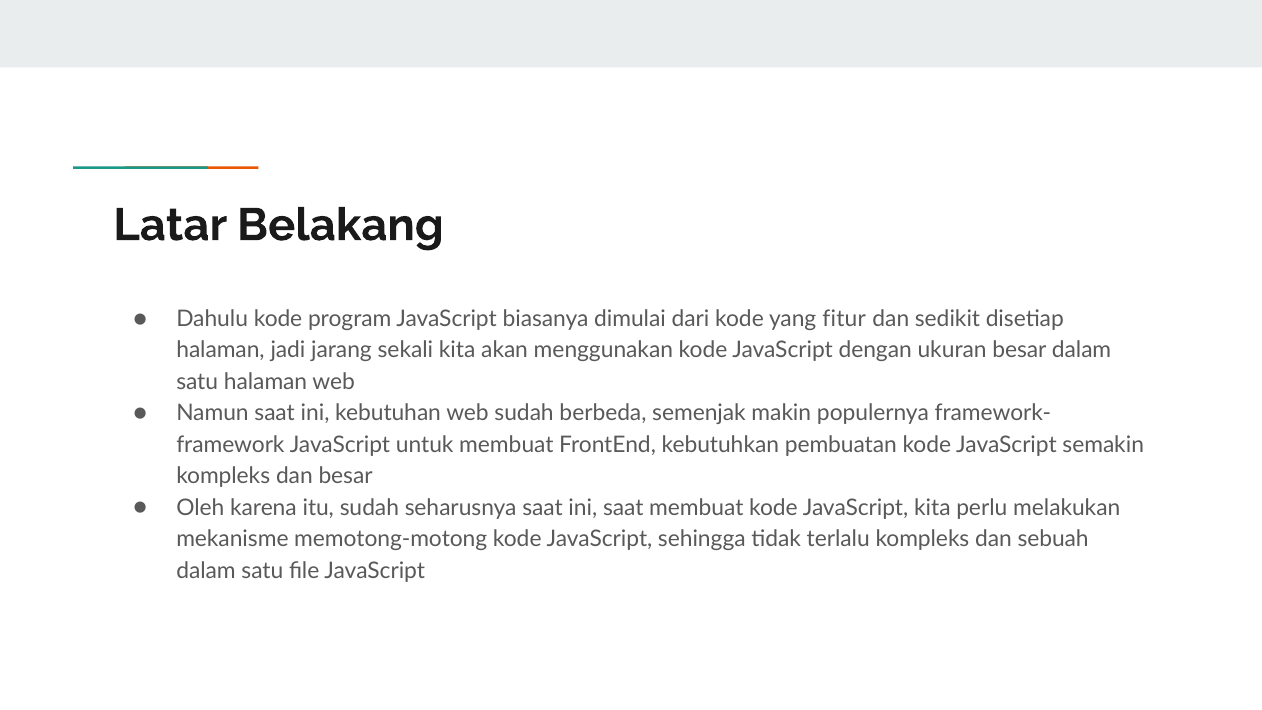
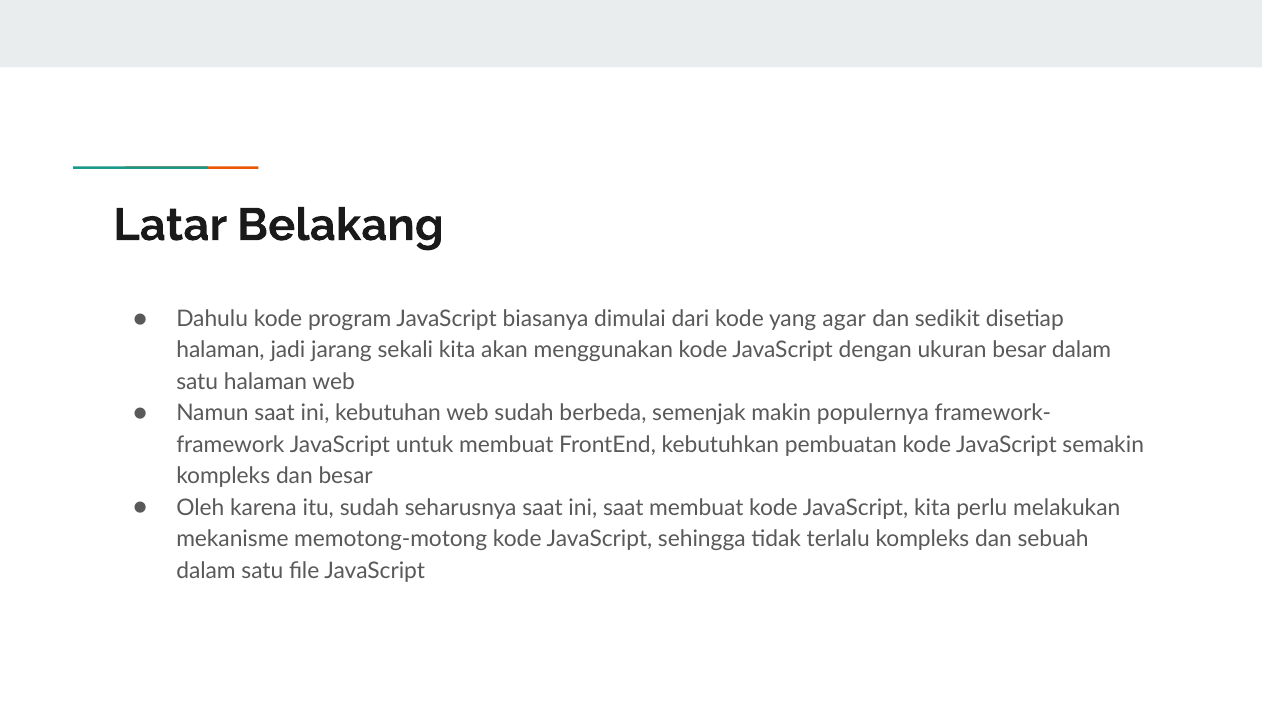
fitur: fitur -> agar (844, 319)
